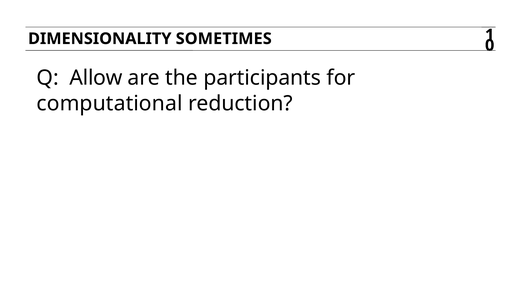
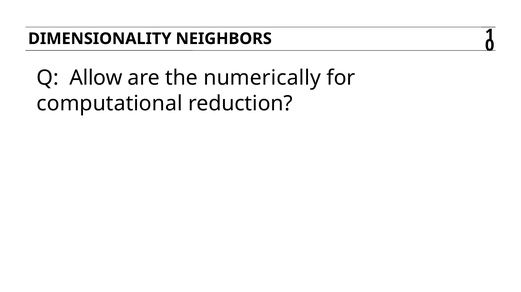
SOMETIMES: SOMETIMES -> NEIGHBORS (224, 39)
participants: participants -> numerically (262, 78)
